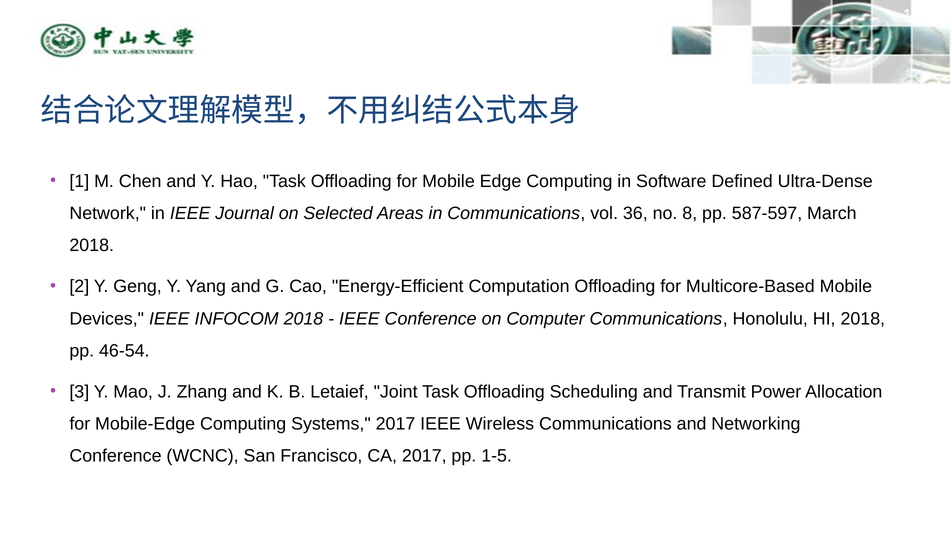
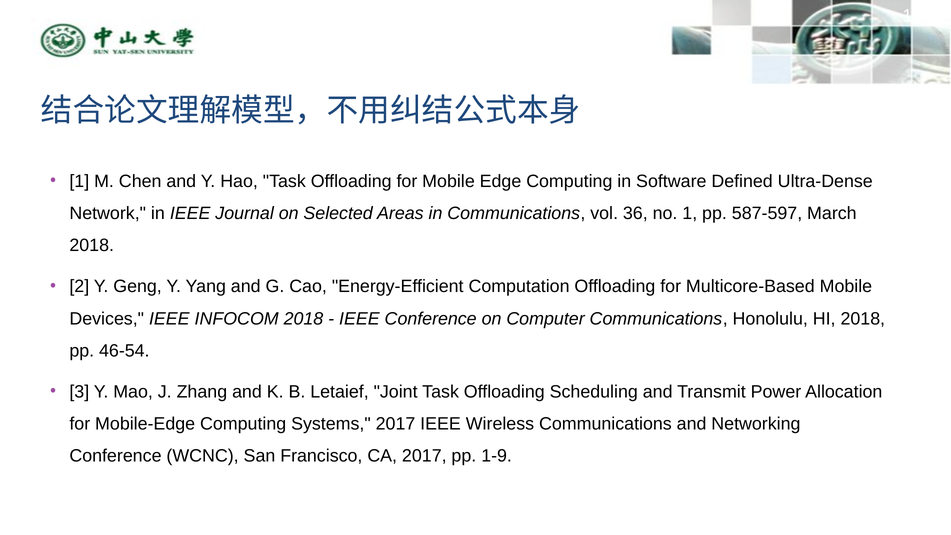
no 8: 8 -> 1 (690, 213)
1-5: 1-5 -> 1-9 (497, 456)
